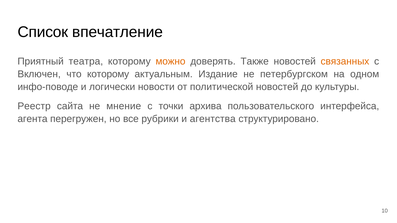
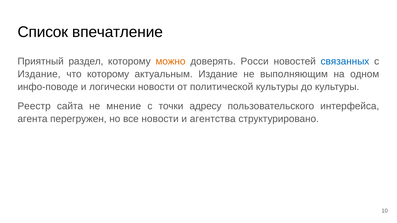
театра: театра -> раздел (86, 61)
Также: Также -> Росси (255, 61)
связанных colour: orange -> blue (345, 61)
Включен: Включен -> Издание (39, 74)
петербургском: петербургском -> выполняющим (294, 74)
политической новостей: новостей -> культуры (277, 87)
архива: архива -> адресу (206, 106)
все рубрики: рубрики -> новости (160, 119)
